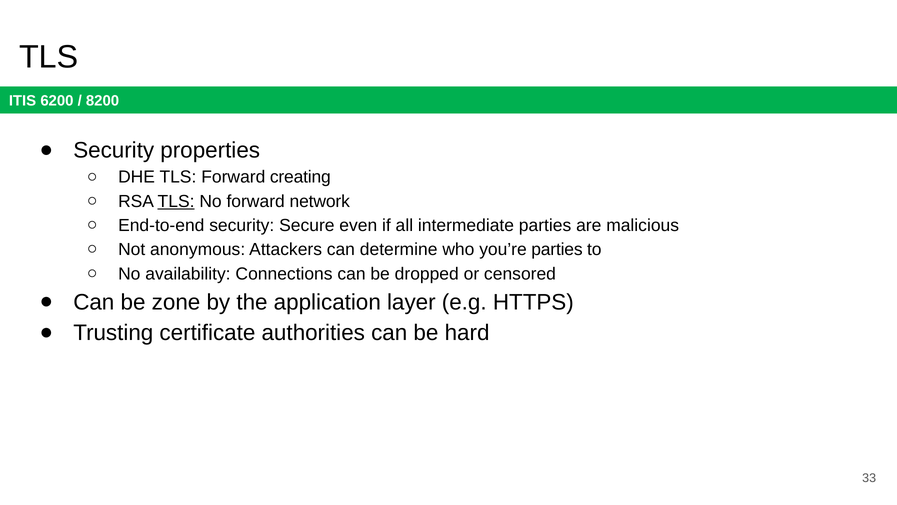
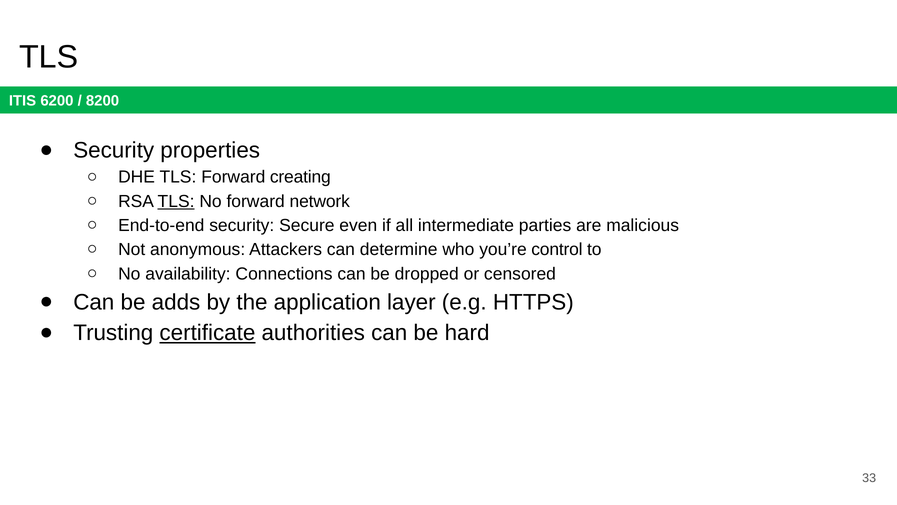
you’re parties: parties -> control (557, 249)
zone: zone -> adds (176, 302)
certificate underline: none -> present (207, 333)
